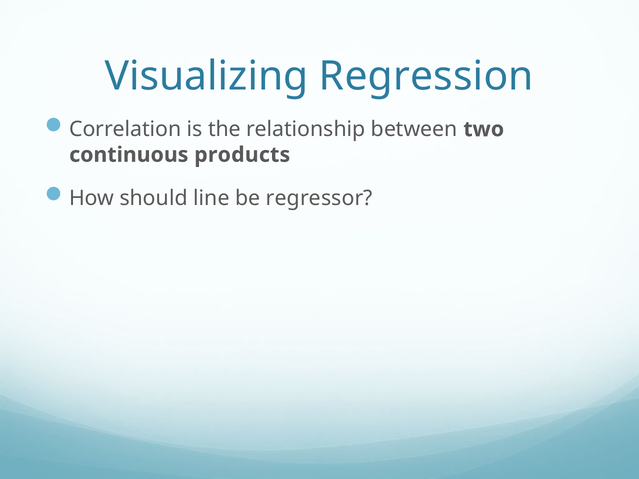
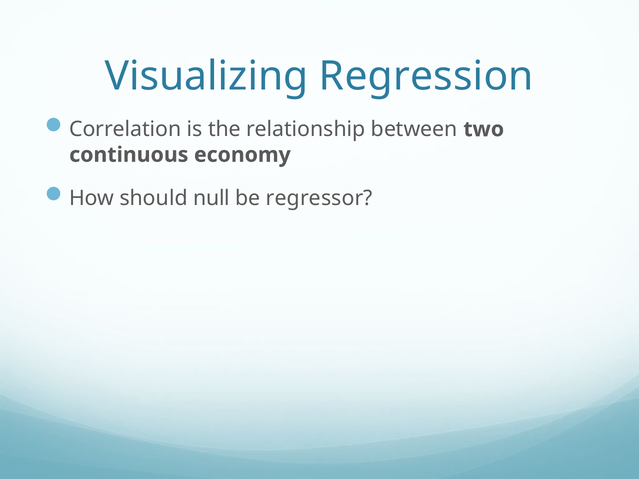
products: products -> economy (242, 155)
line: line -> null (212, 198)
